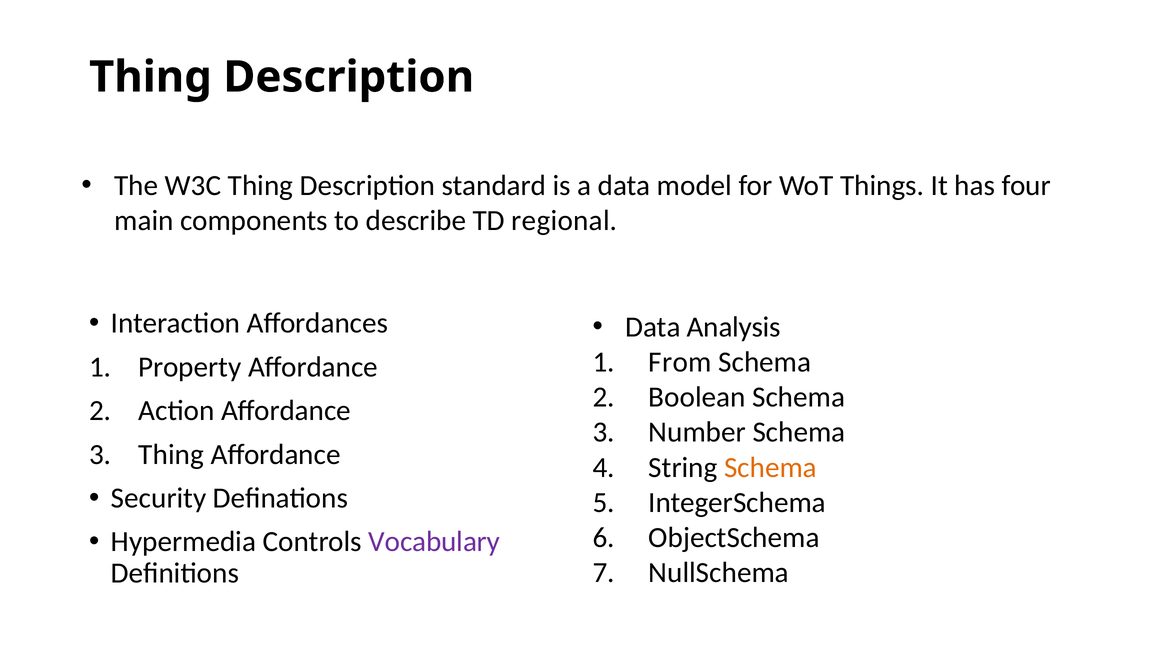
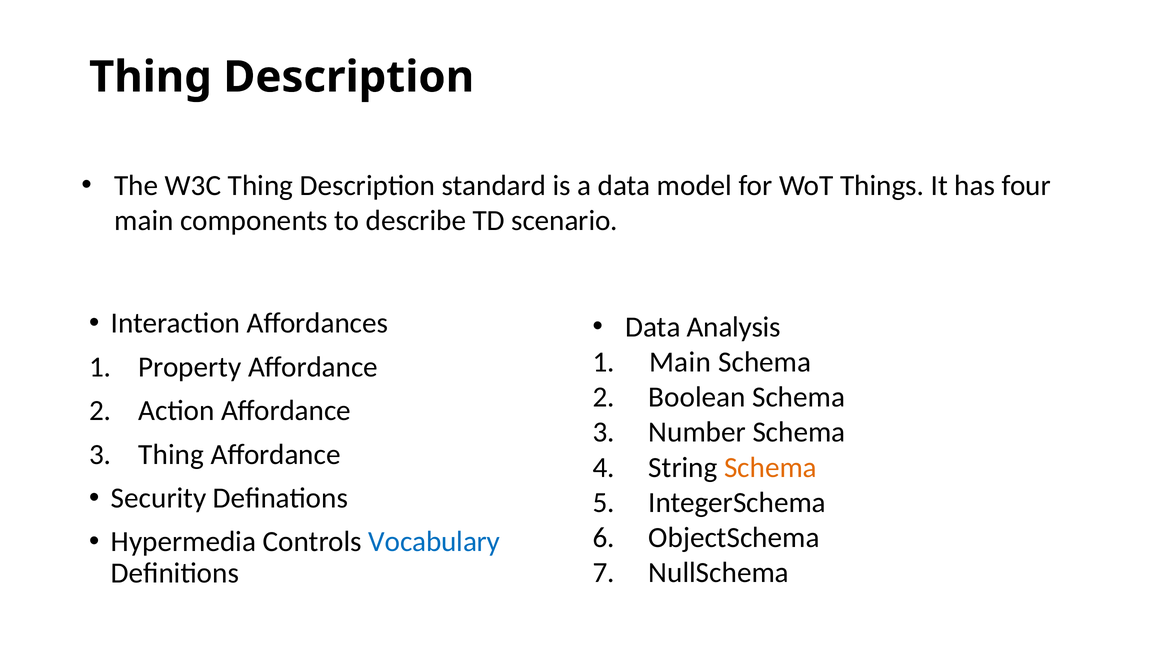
regional: regional -> scenario (565, 221)
From: From -> Main (680, 362)
Vocabulary colour: purple -> blue (434, 542)
